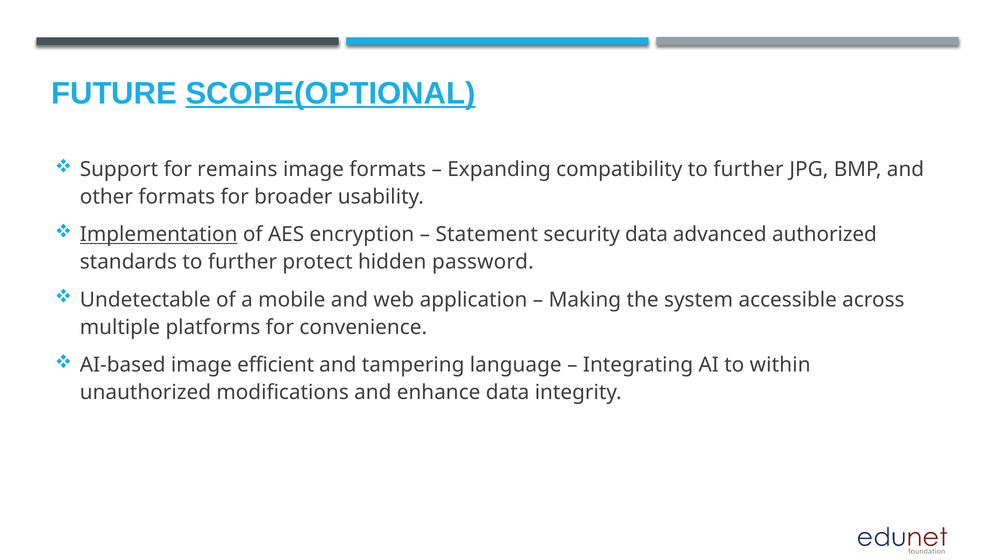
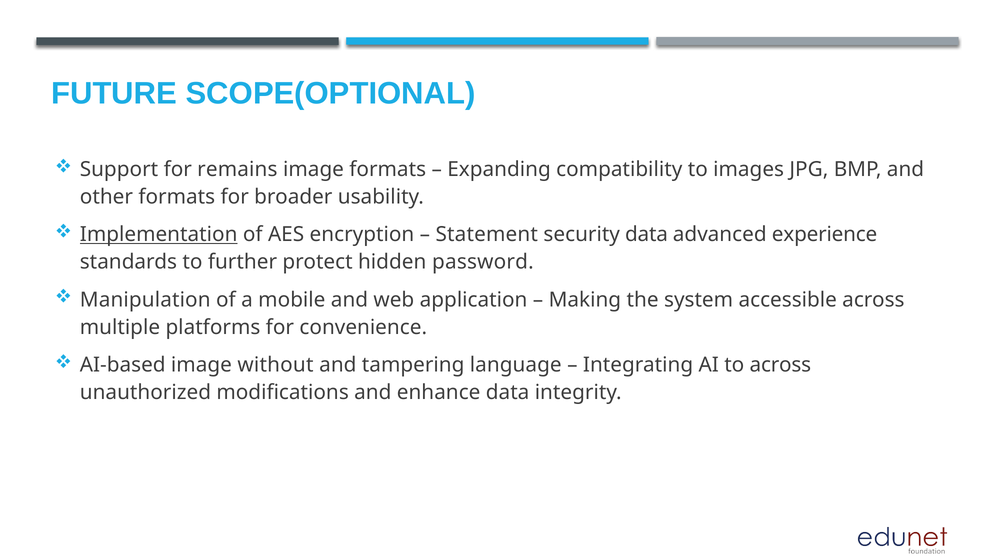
SCOPE(OPTIONAL underline: present -> none (331, 93)
compatibility to further: further -> images (749, 169)
authorized: authorized -> experience (825, 235)
Undetectable: Undetectable -> Manipulation (145, 300)
efficient: efficient -> without (275, 365)
to within: within -> across (780, 365)
